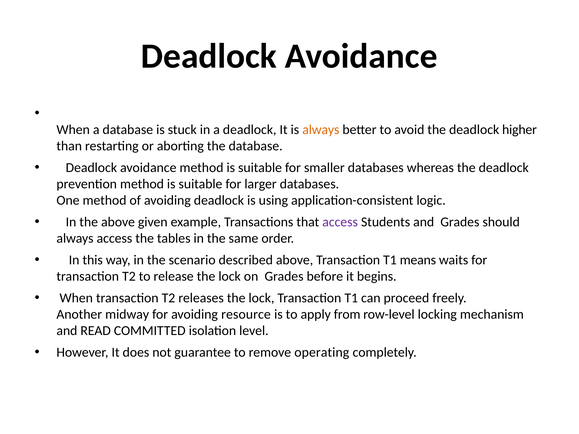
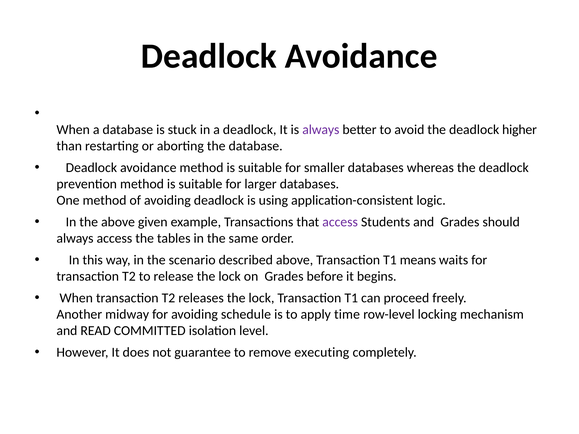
always colour: orange -> purple (321, 130)
resource: resource -> schedule (246, 315)
from: from -> time (347, 315)
operating: operating -> executing (322, 353)
